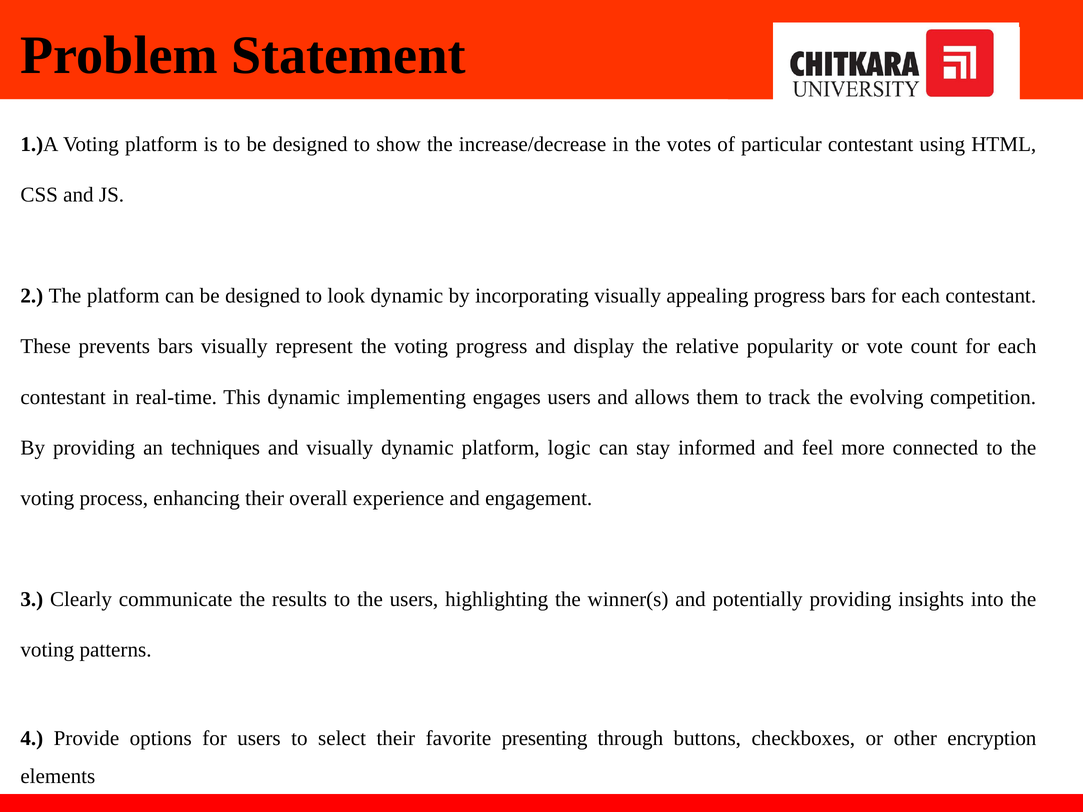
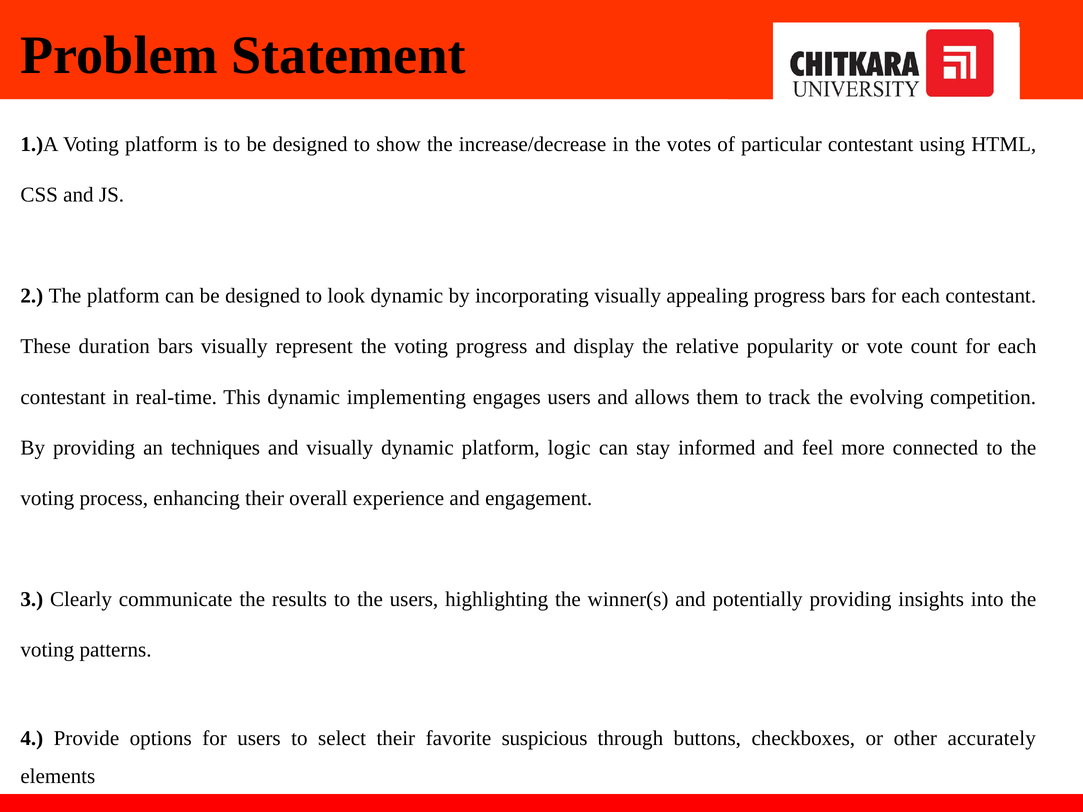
prevents: prevents -> duration (114, 347)
presenting: presenting -> suspicious (545, 739)
encryption: encryption -> accurately (992, 739)
